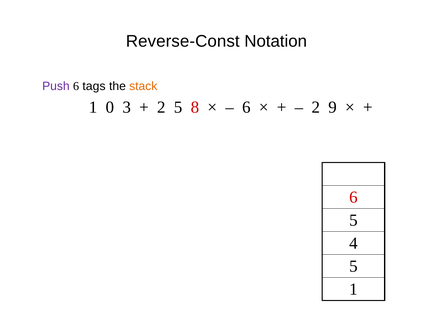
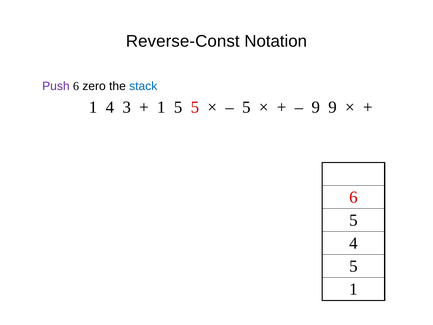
tags: tags -> zero (94, 86)
stack colour: orange -> blue (143, 86)
1 0: 0 -> 4 (110, 107)
2: 2 -> 1 (161, 107)
5 8: 8 -> 5 (195, 107)
6: 6 -> 5 (246, 107)
2: 2 -> 9 (316, 107)
